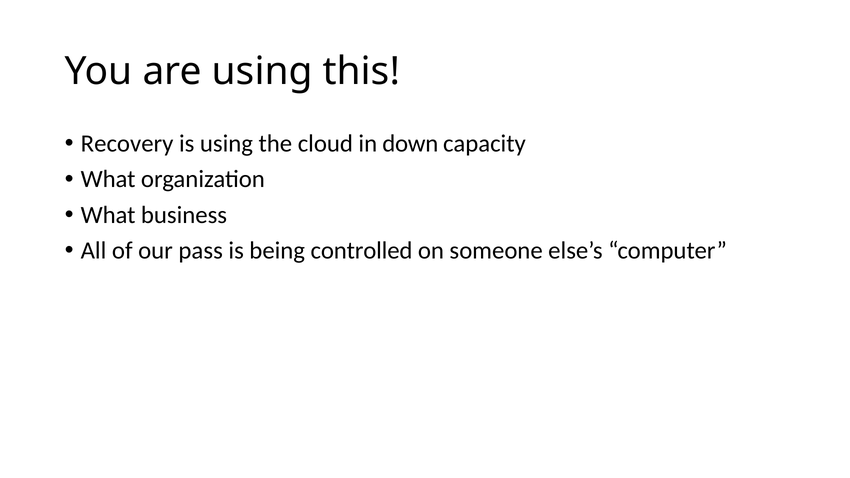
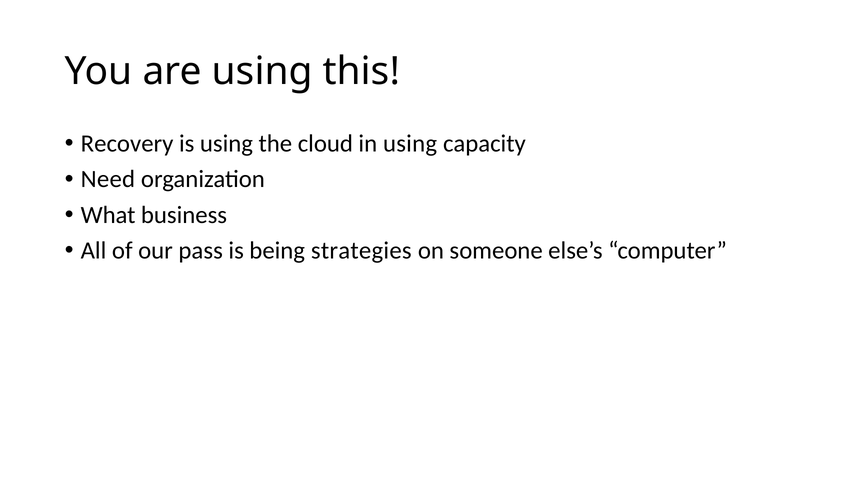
in down: down -> using (410, 144)
What: What -> Need (108, 179)
controlled: controlled -> strategies (361, 251)
